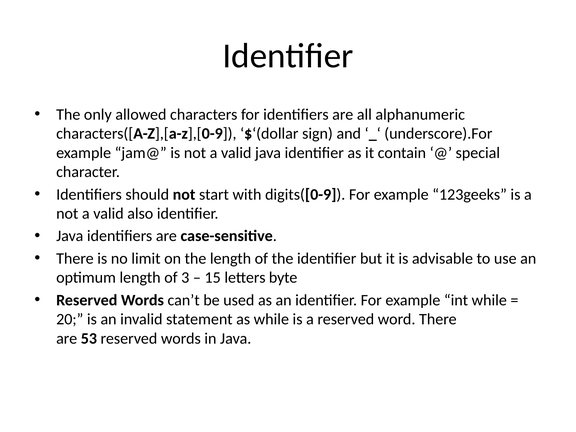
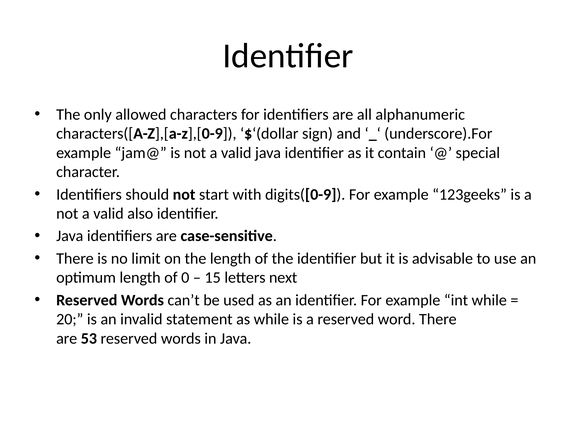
3: 3 -> 0 (185, 278)
byte: byte -> next (283, 278)
